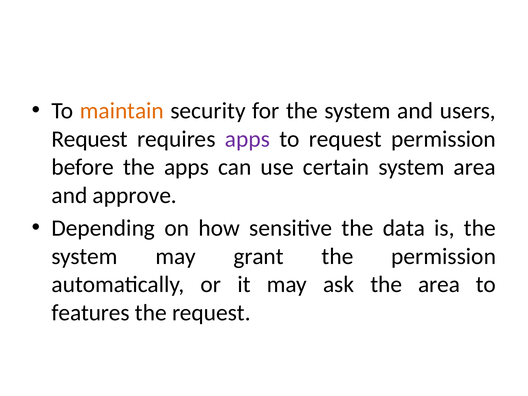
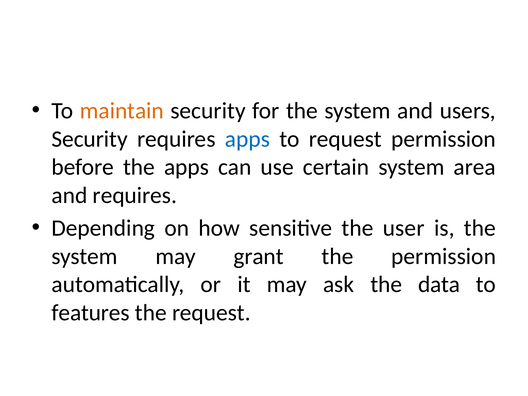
Request: Request -> Security (90, 139)
apps colour: purple -> blue (247, 139)
and approve: approve -> requires (135, 195)
data: data -> user (404, 228)
the area: area -> data (439, 284)
